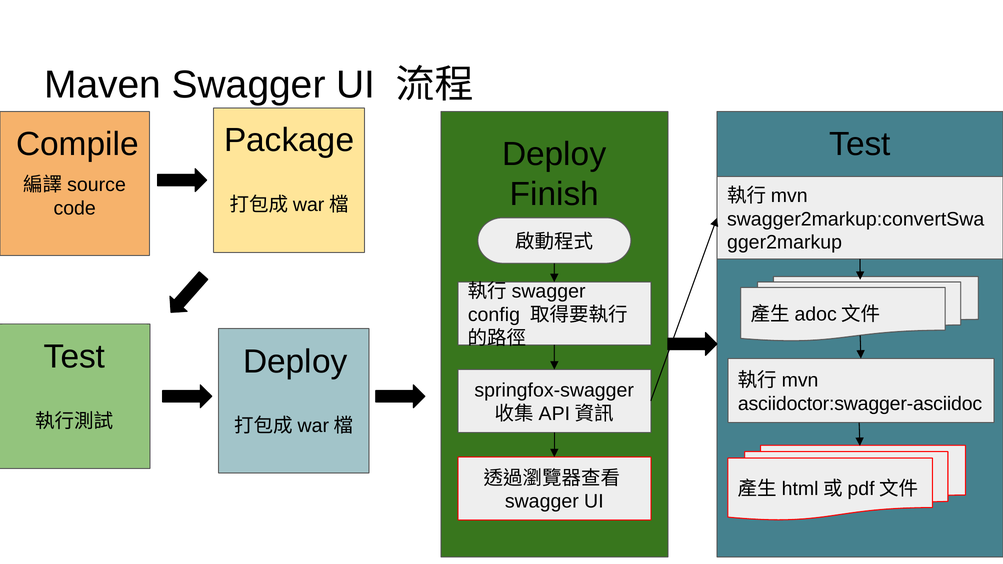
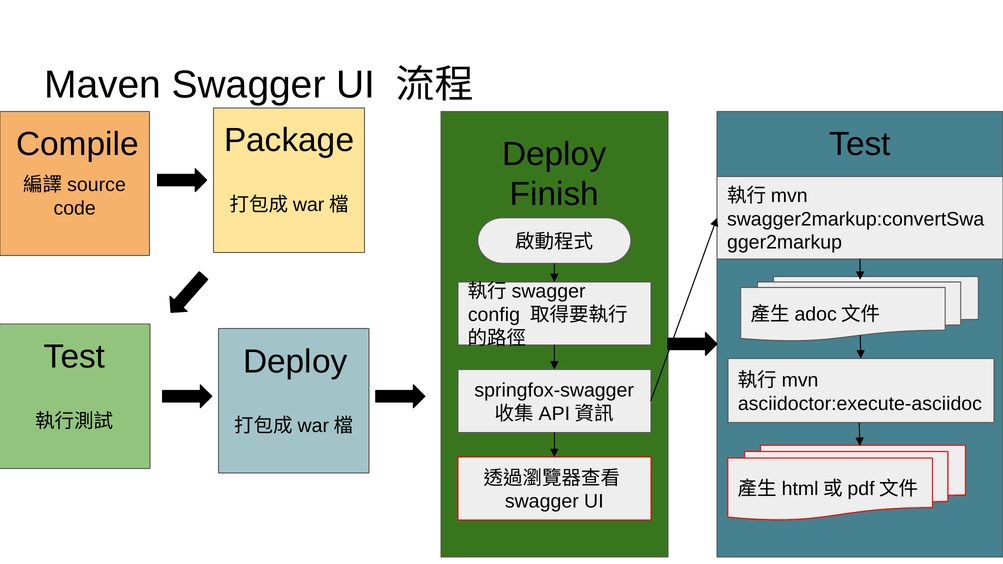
asciidoctor:swagger-asciidoc: asciidoctor:swagger-asciidoc -> asciidoctor:execute-asciidoc (860, 404)
